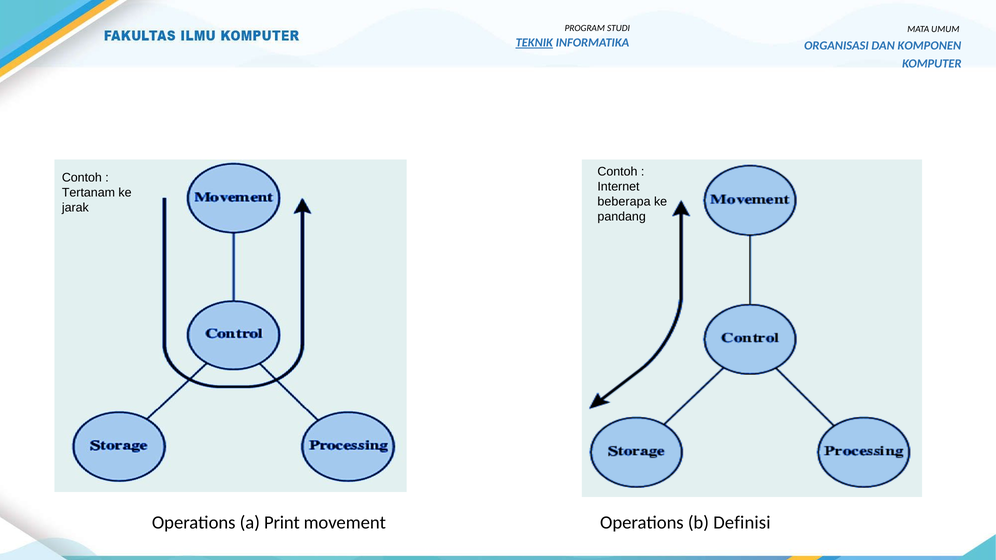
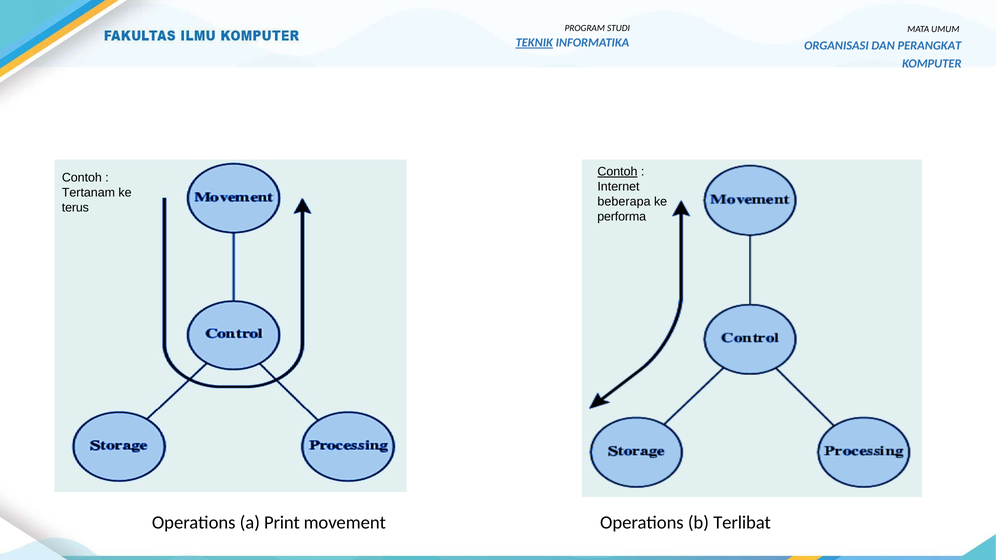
KOMPONEN: KOMPONEN -> PERANGKAT (929, 46)
Contoh underline: none -> present (617, 172)
jarak: jarak -> terus (75, 207)
pandang: pandang -> performa (622, 217)
Definisi: Definisi -> Terlibat (742, 523)
